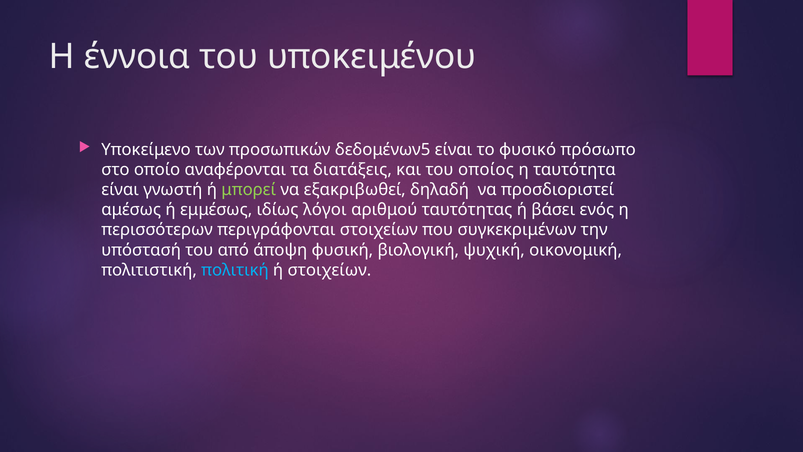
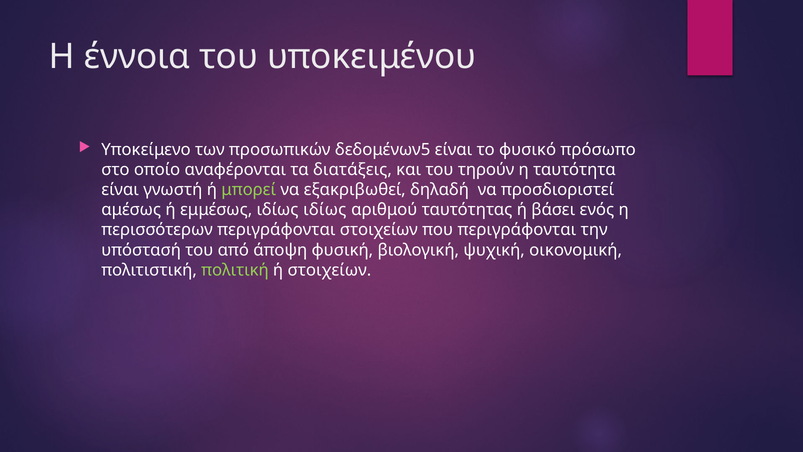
οποίος: οποίος -> τηρούν (486, 170)
ιδίως λόγοι: λόγοι -> ιδίως (325, 210)
που συγκεκριμένων: συγκεκριμένων -> περιγράφονται (517, 230)
πολιτική colour: light blue -> light green (235, 270)
